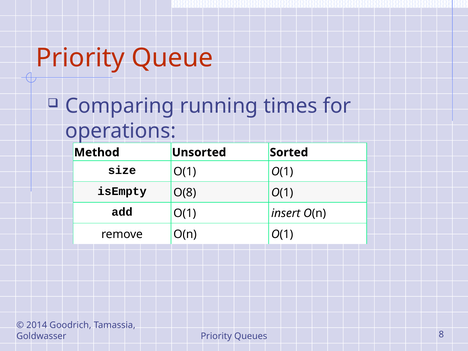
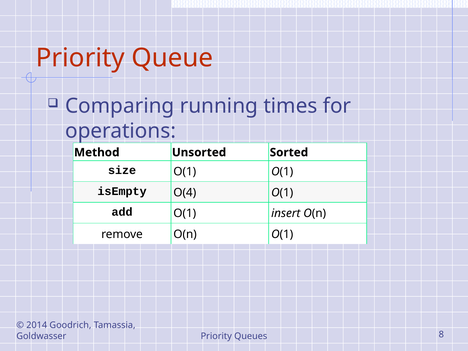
O(8: O(8 -> O(4 (185, 193)
